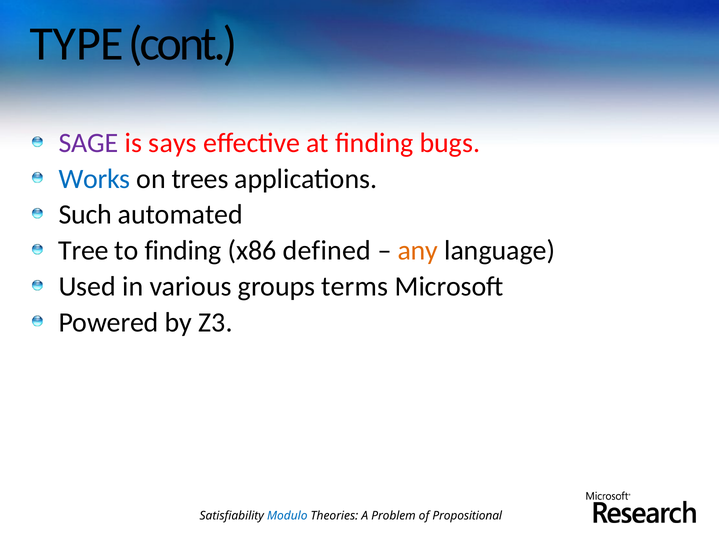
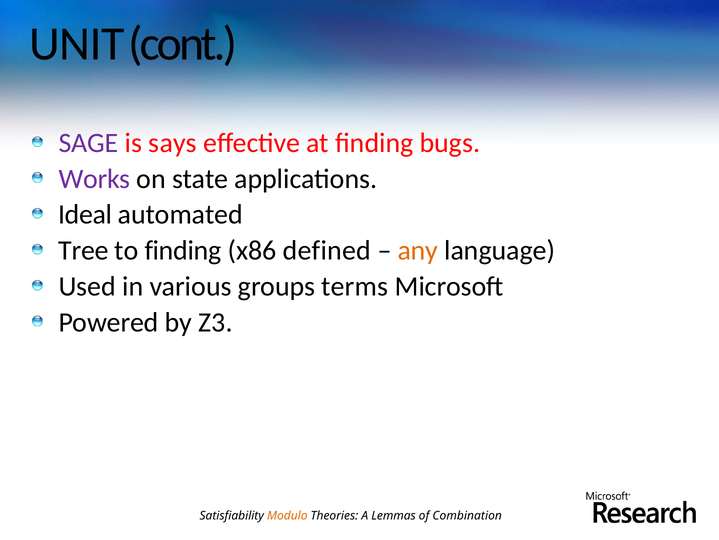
TYPE: TYPE -> UNIT (77, 44)
Works colour: blue -> purple (94, 179)
trees: trees -> state (200, 179)
Such: Such -> Ideal (85, 214)
Modulo colour: blue -> orange (287, 515)
Problem: Problem -> Lemmas (393, 515)
Propositional: Propositional -> Combination (467, 515)
